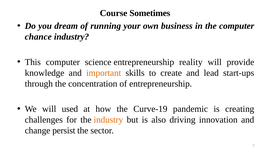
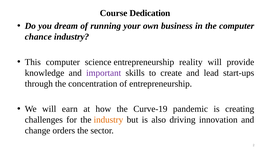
Sometimes: Sometimes -> Dedication (150, 13)
important colour: orange -> purple (104, 73)
used: used -> earn (70, 109)
persist: persist -> orders (64, 130)
